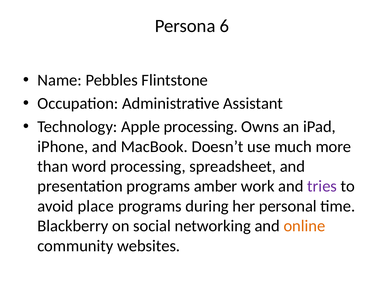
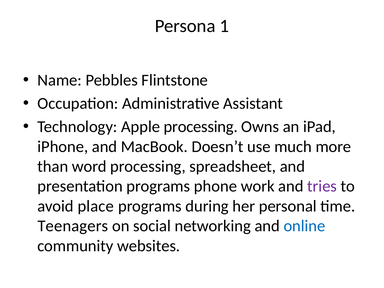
6: 6 -> 1 (224, 26)
amber: amber -> phone (215, 186)
Blackberry: Blackberry -> Teenagers (73, 226)
online colour: orange -> blue (304, 226)
